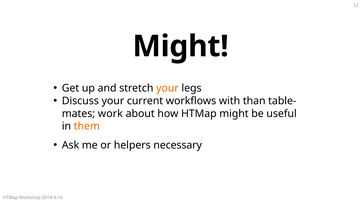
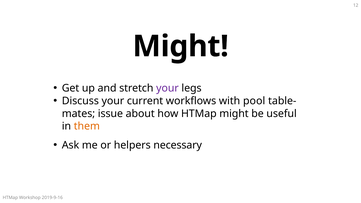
your colour: orange -> purple (167, 88)
than: than -> pool (254, 101)
work: work -> issue (110, 114)
